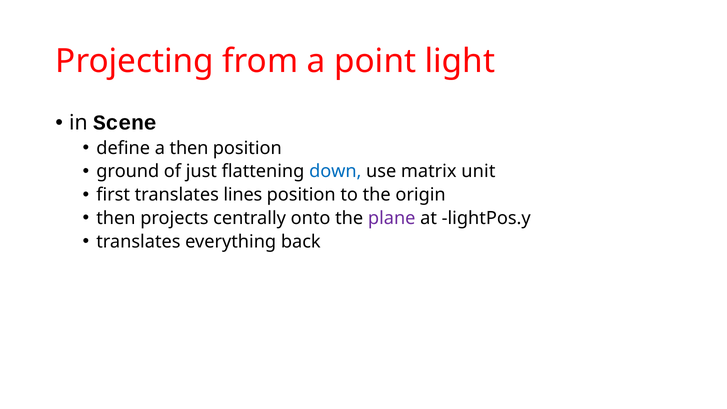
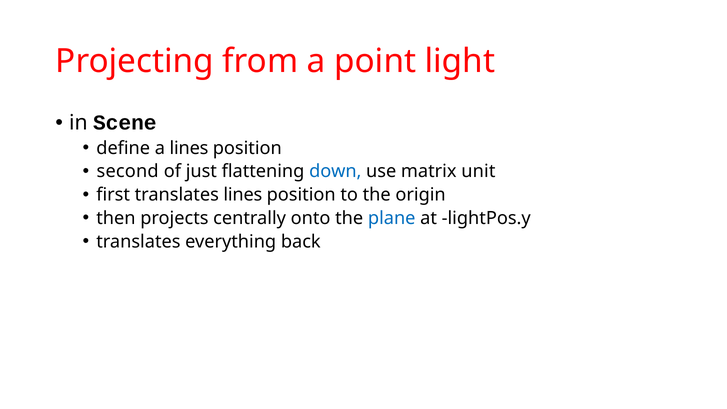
a then: then -> lines (189, 148)
ground: ground -> second (128, 171)
plane colour: purple -> blue (392, 218)
